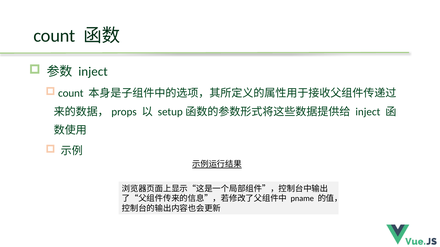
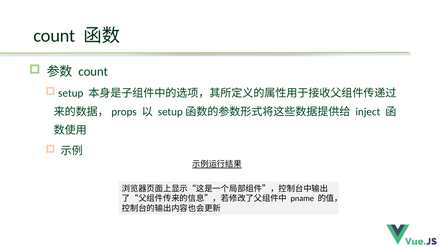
inject: inject -> count (93, 72)
count: count -> setup (71, 94)
